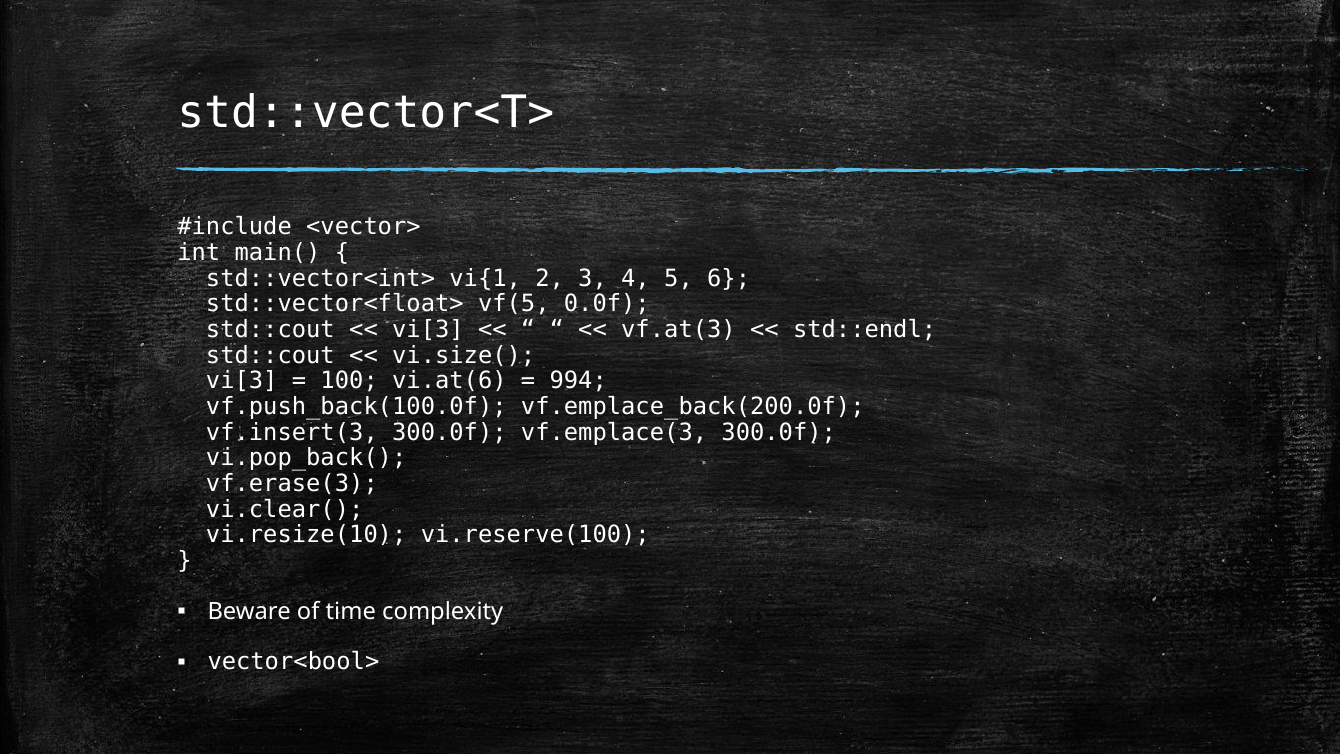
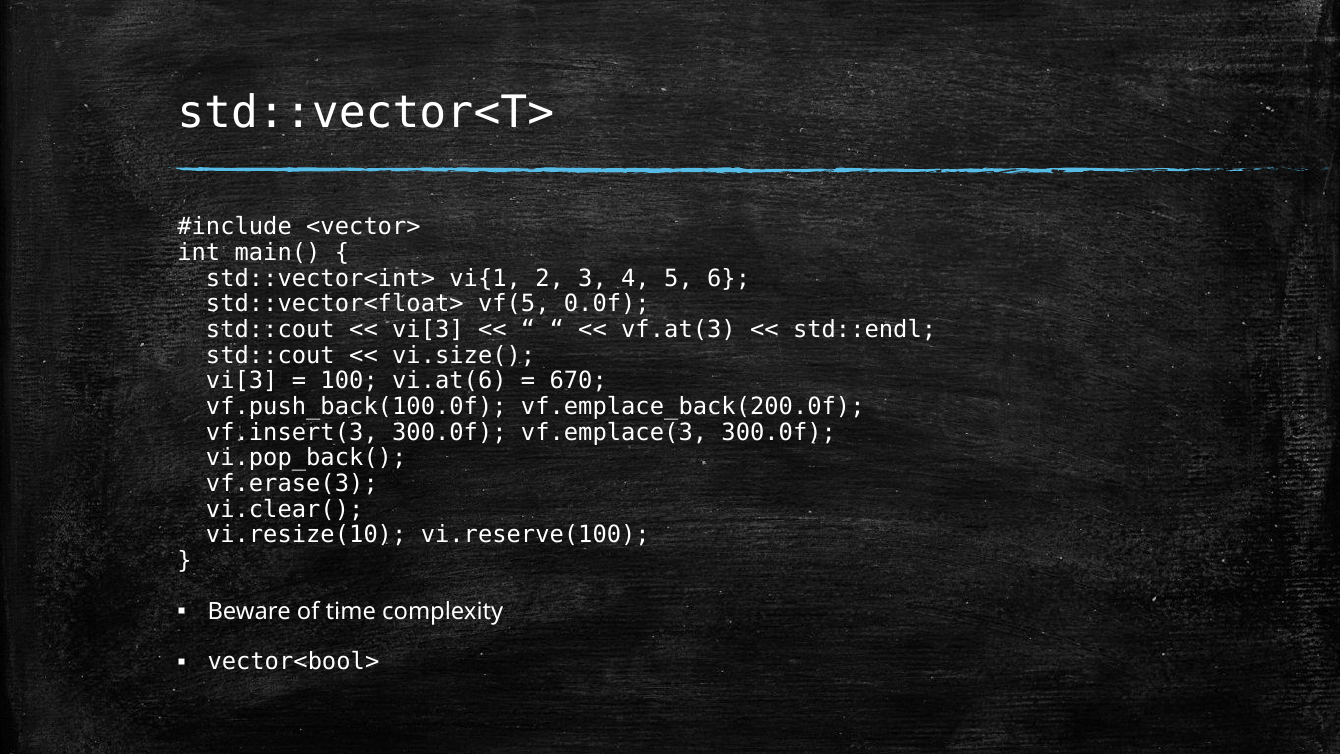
994: 994 -> 670 (578, 381)
